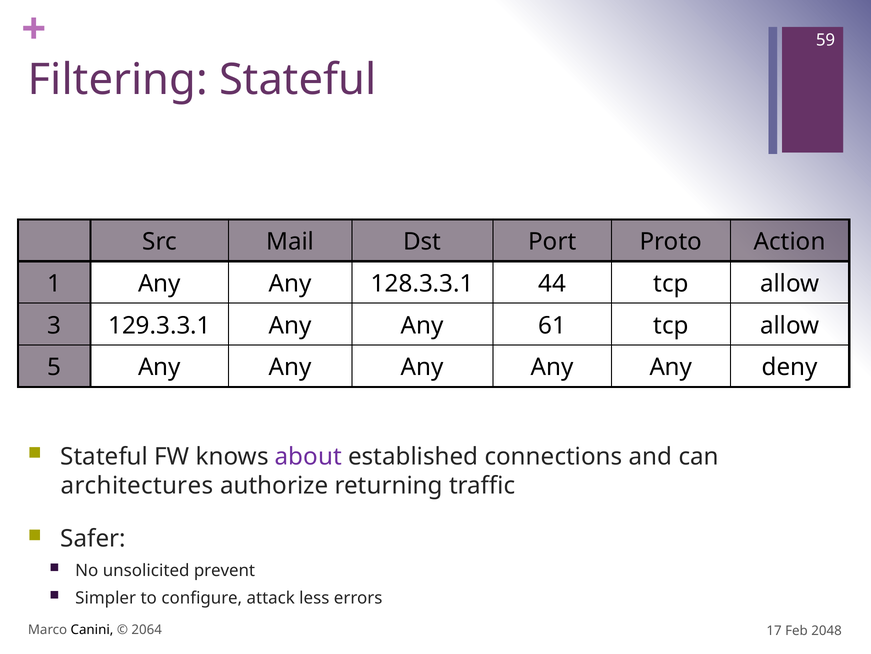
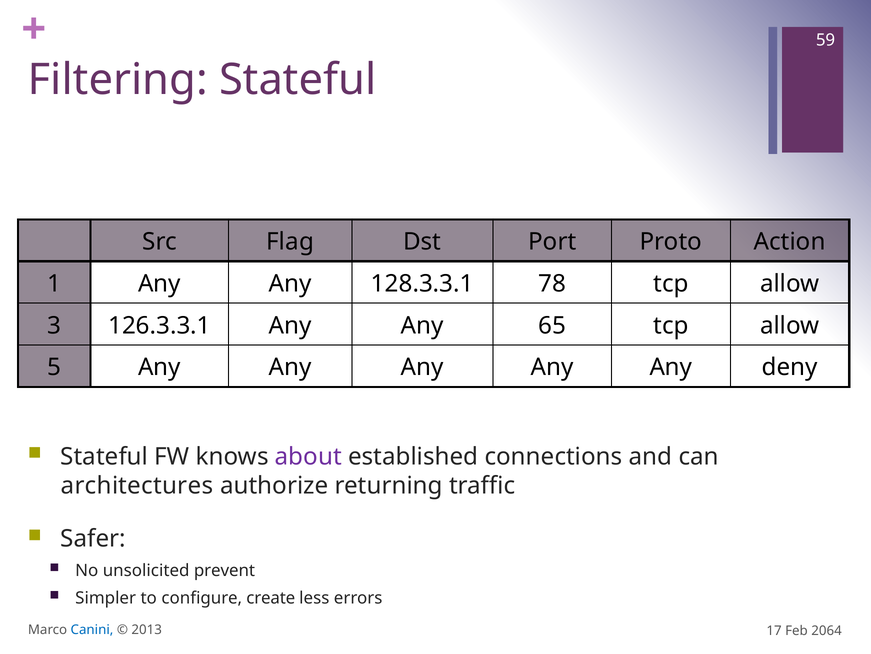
Mail: Mail -> Flag (290, 242)
44: 44 -> 78 (552, 283)
129.3.3.1: 129.3.3.1 -> 126.3.3.1 (159, 325)
61: 61 -> 65 (552, 325)
attack: attack -> create (271, 597)
Canini colour: black -> blue (92, 629)
2064: 2064 -> 2013 (147, 629)
2048: 2048 -> 2064 (827, 630)
